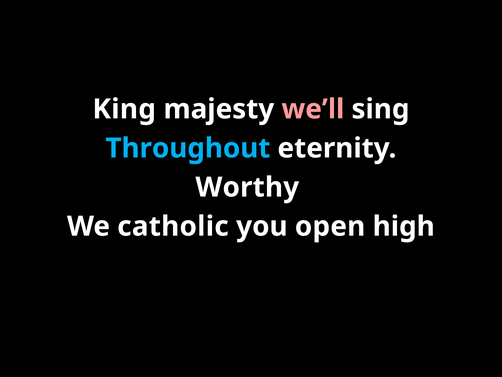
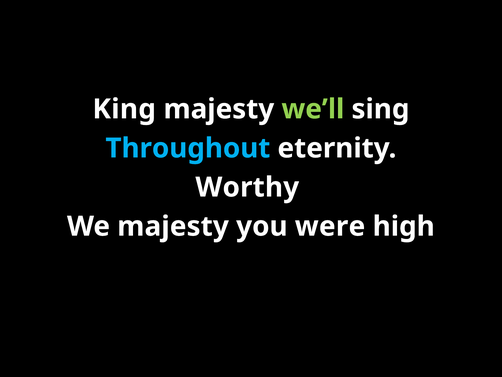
we’ll colour: pink -> light green (313, 109)
We catholic: catholic -> majesty (173, 226)
open: open -> were (330, 226)
